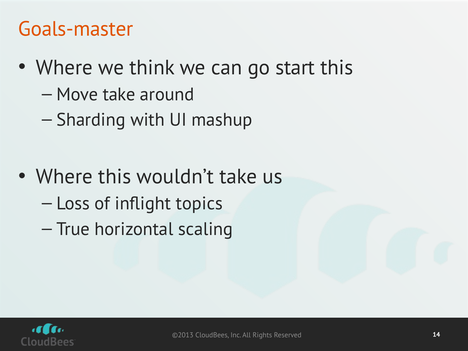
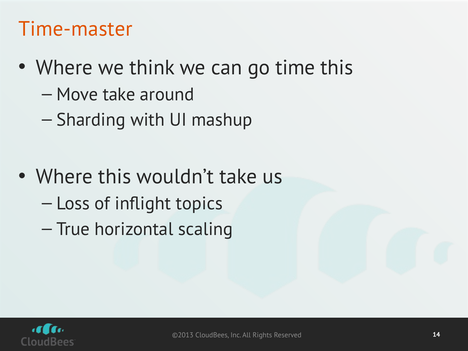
Goals-master: Goals-master -> Time-master (75, 29)
start: start -> time (295, 68)
